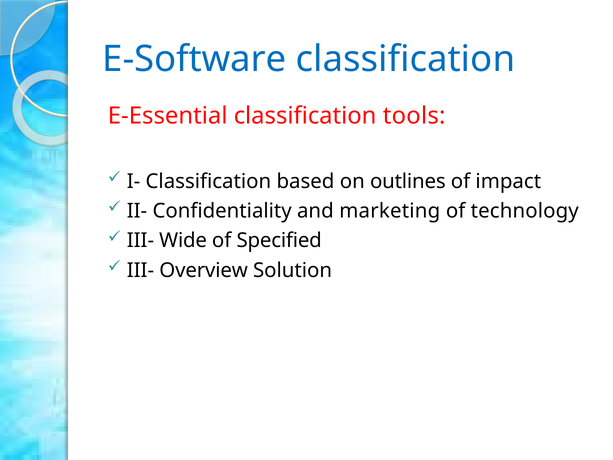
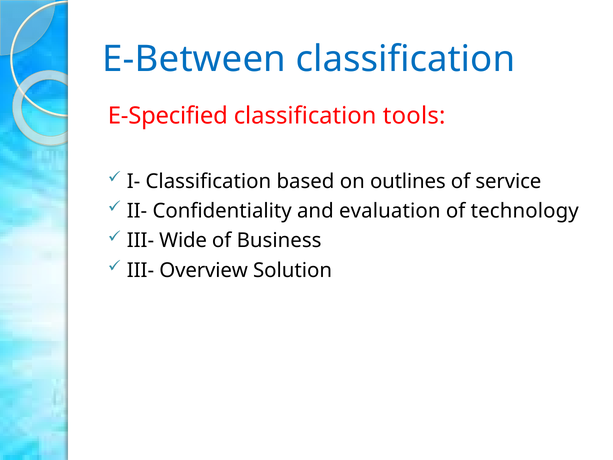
E-Software: E-Software -> E-Between (194, 59)
E-Essential: E-Essential -> E-Specified (168, 116)
impact: impact -> service (508, 181)
marketing: marketing -> evaluation (390, 211)
Specified: Specified -> Business (279, 241)
